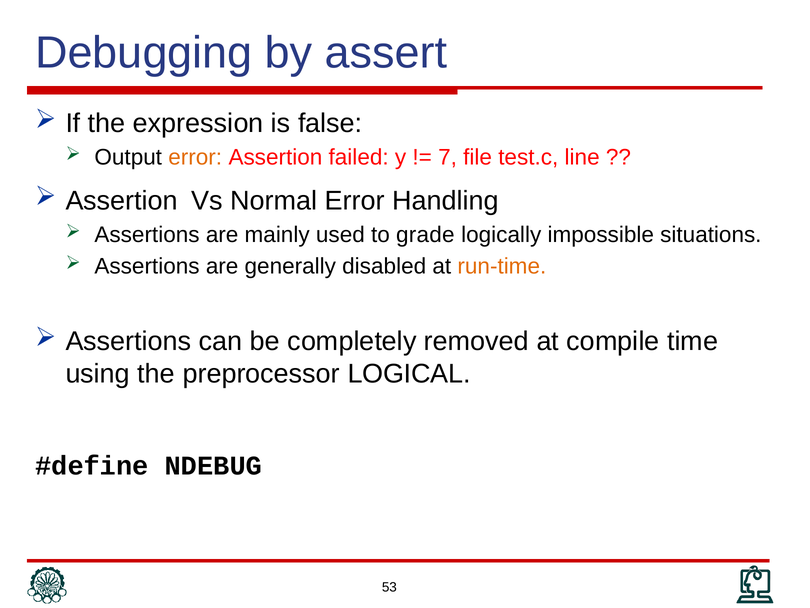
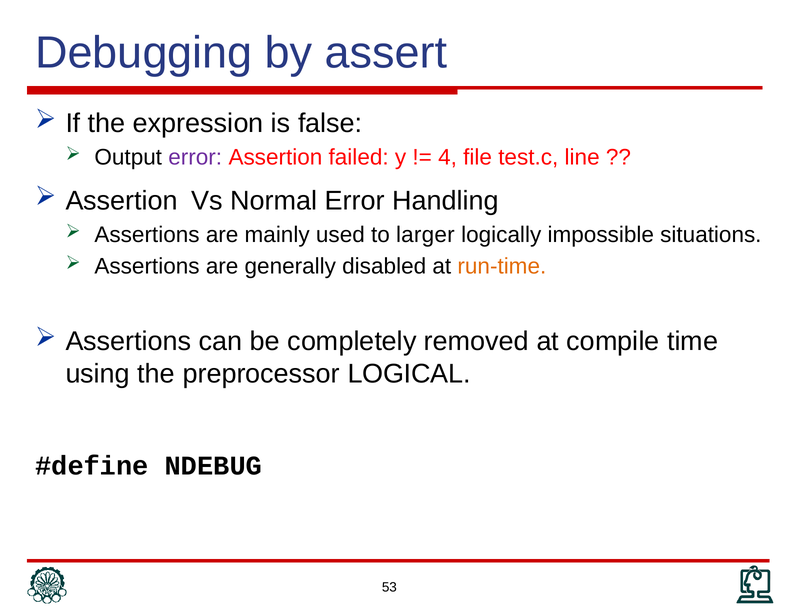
error colour: orange -> purple (195, 157)
7: 7 -> 4 (448, 157)
grade: grade -> larger (425, 235)
